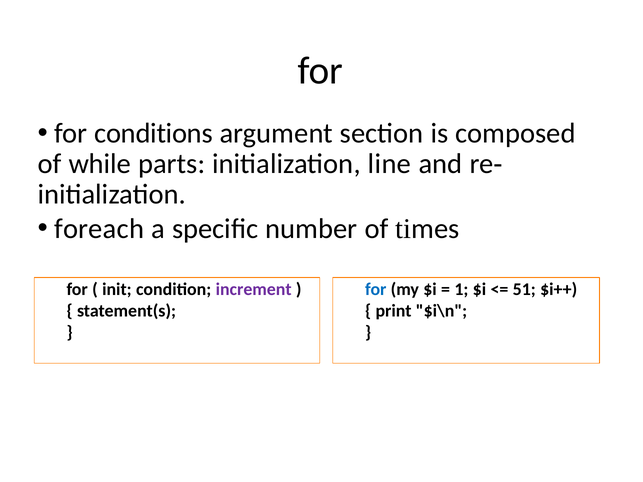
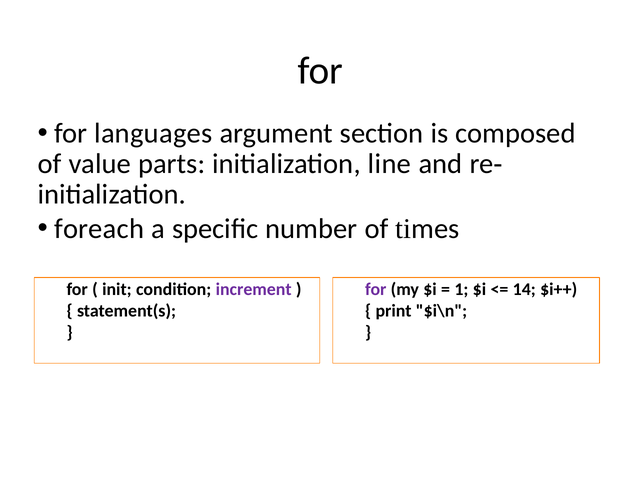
conditions: conditions -> languages (153, 133)
while: while -> value (100, 164)
for colour: blue -> purple (376, 290)
51: 51 -> 14 (524, 290)
